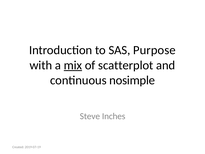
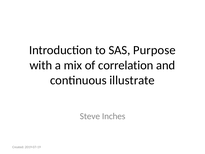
mix underline: present -> none (73, 65)
scatterplot: scatterplot -> correlation (126, 65)
nosimple: nosimple -> illustrate (132, 80)
